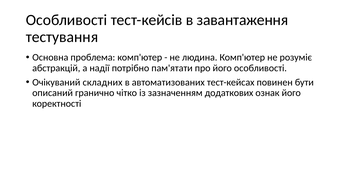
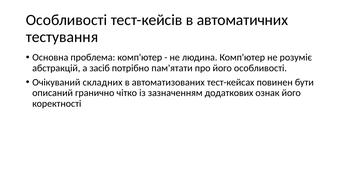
завантаження: завантаження -> автоматичних (242, 20)
надії: надії -> засіб (100, 68)
